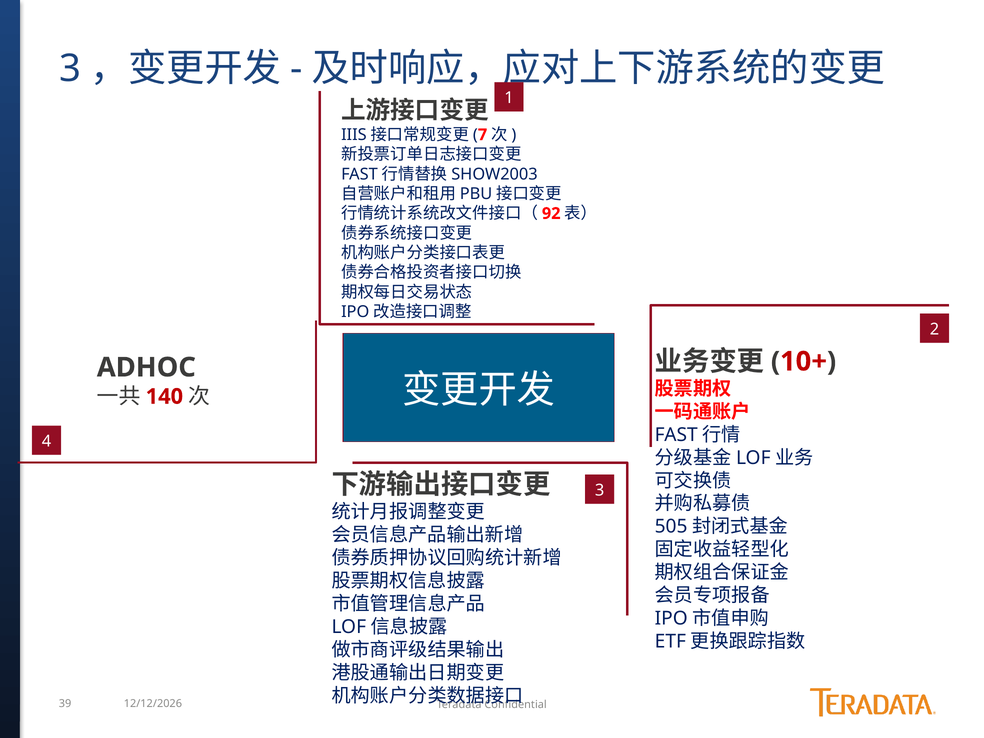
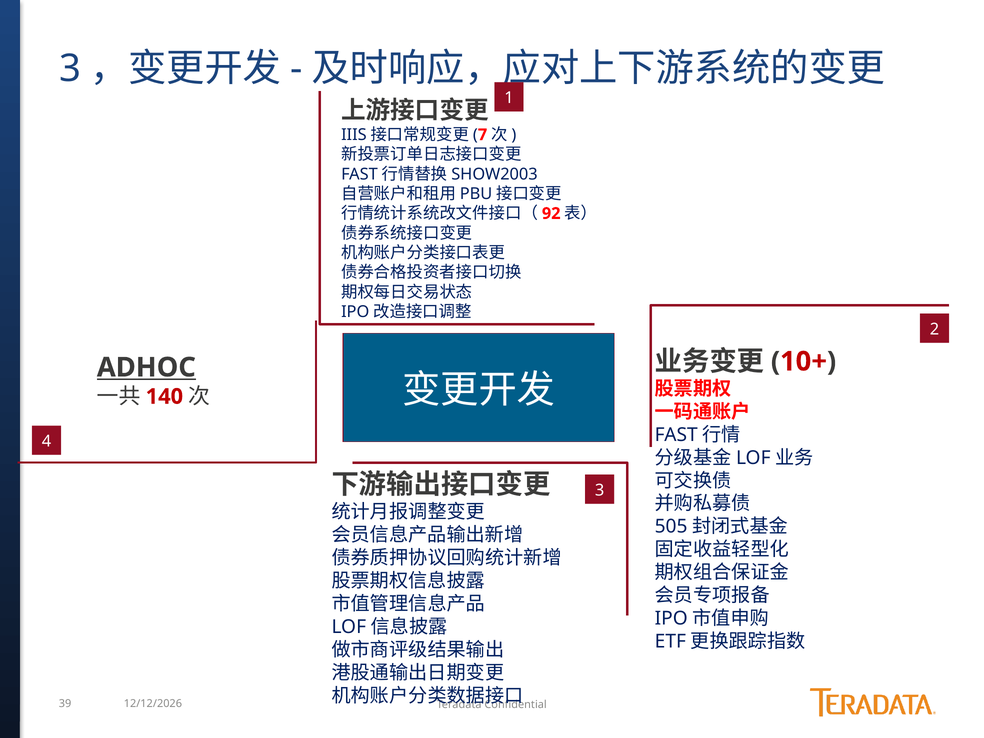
ADHOC underline: none -> present (146, 367)
